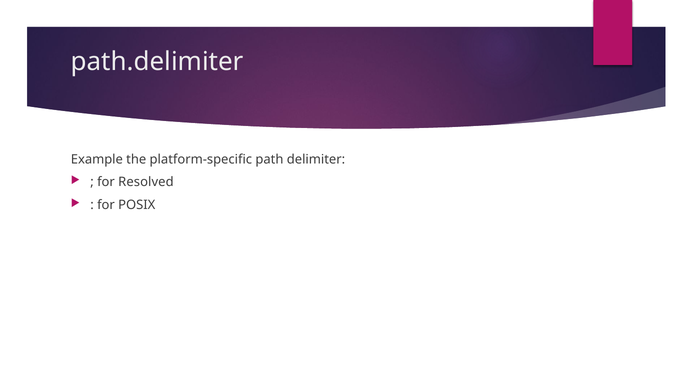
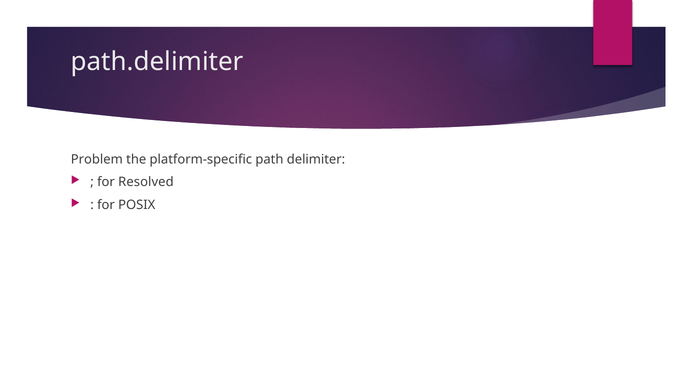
Example: Example -> Problem (97, 159)
